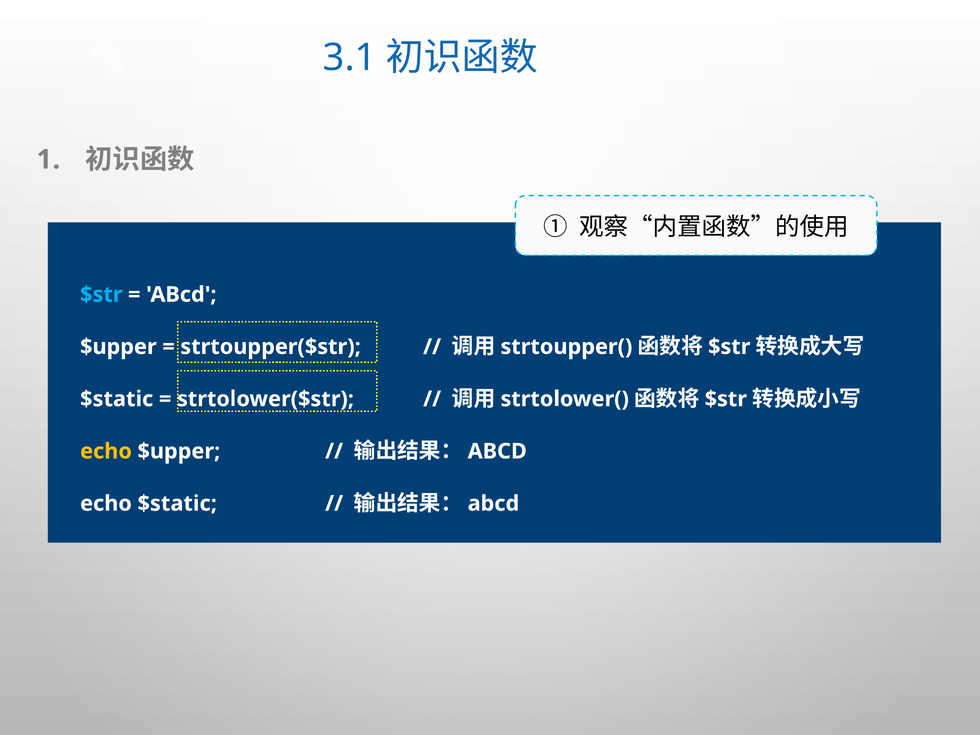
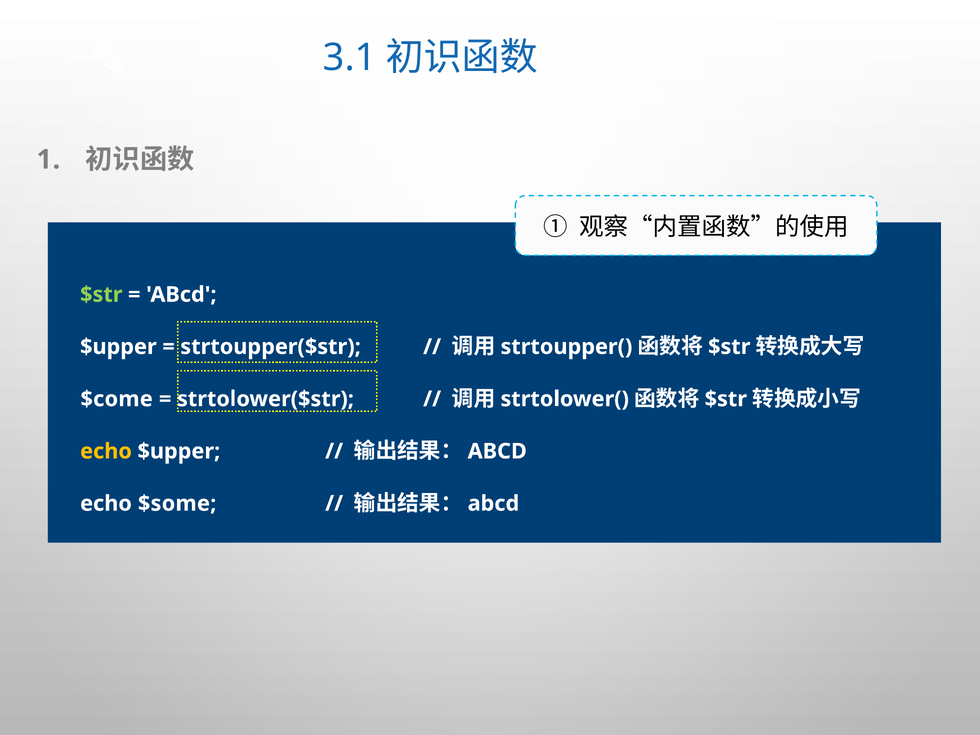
$str colour: light blue -> light green (101, 295)
$static: $static -> $come (117, 399)
echo $static: $static -> $some (177, 504)
